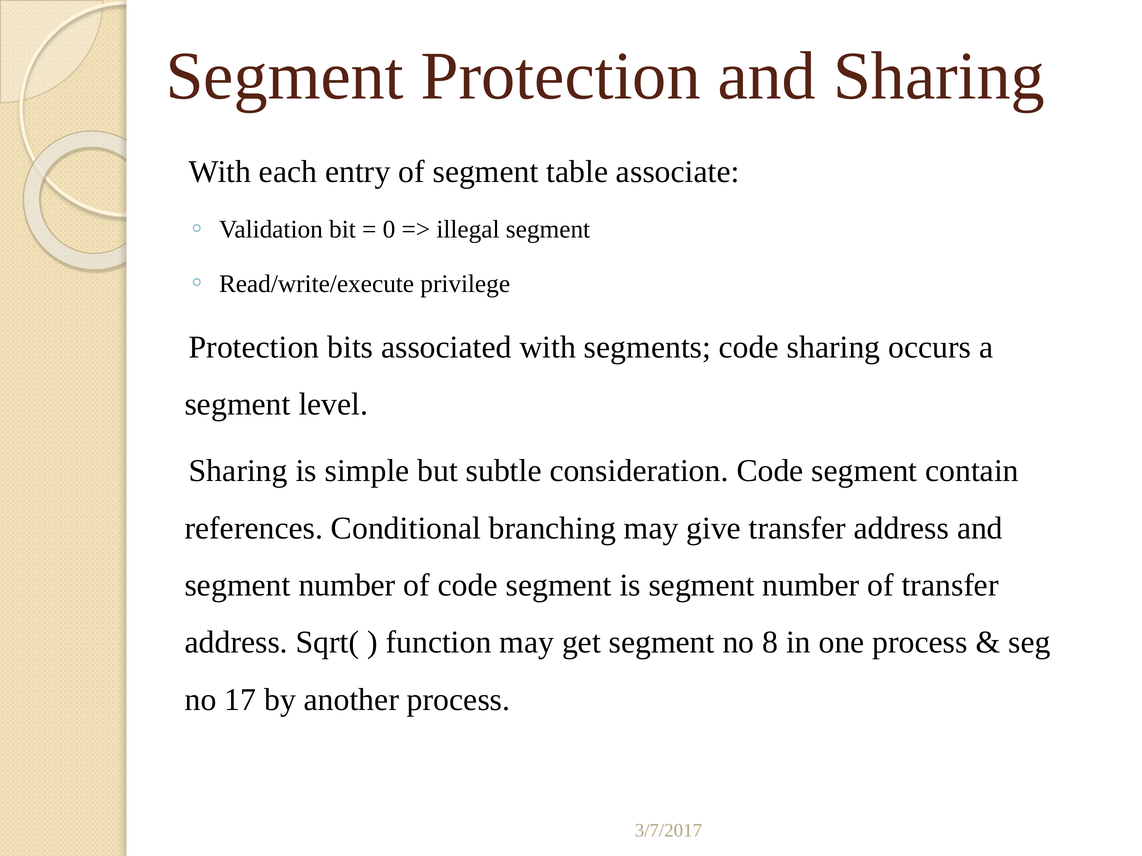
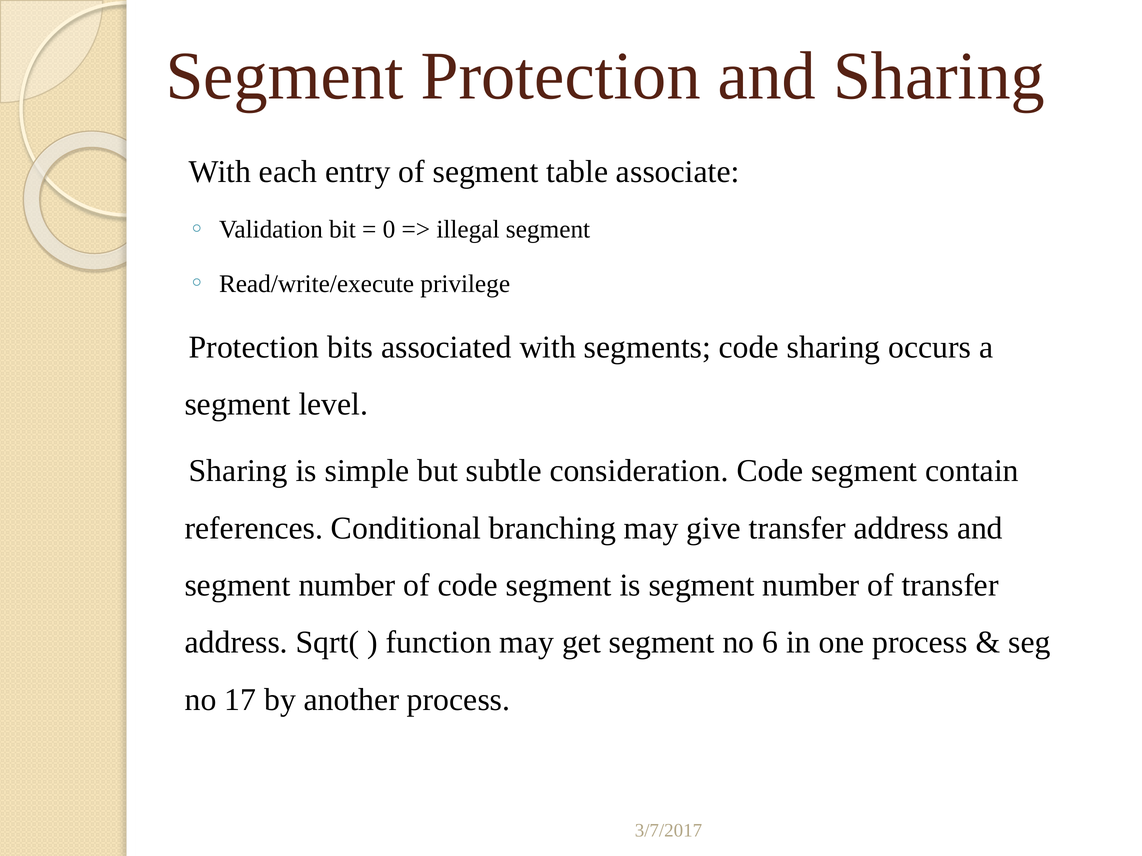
8: 8 -> 6 (770, 643)
